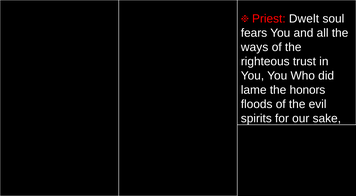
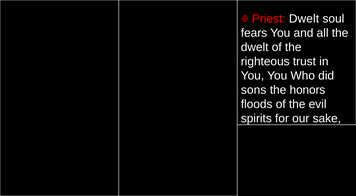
ways: ways -> dwelt (255, 47)
lame: lame -> sons (254, 90)
